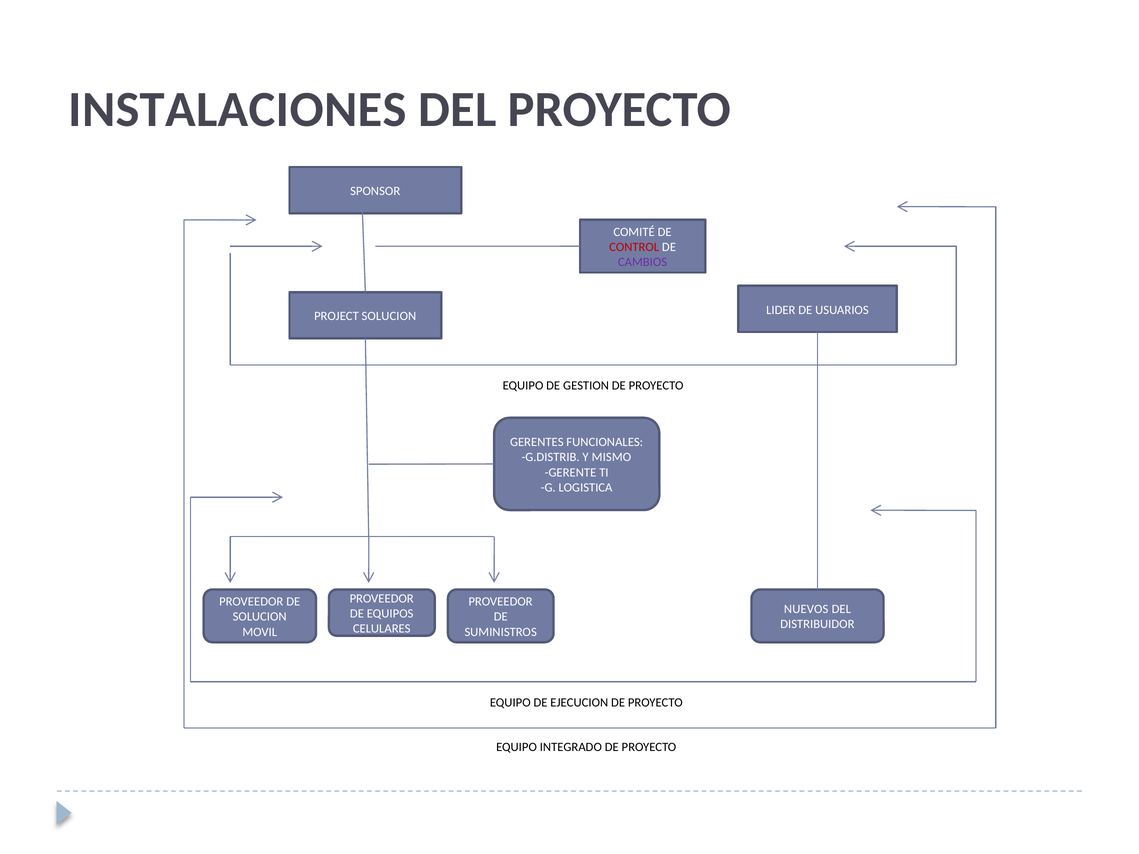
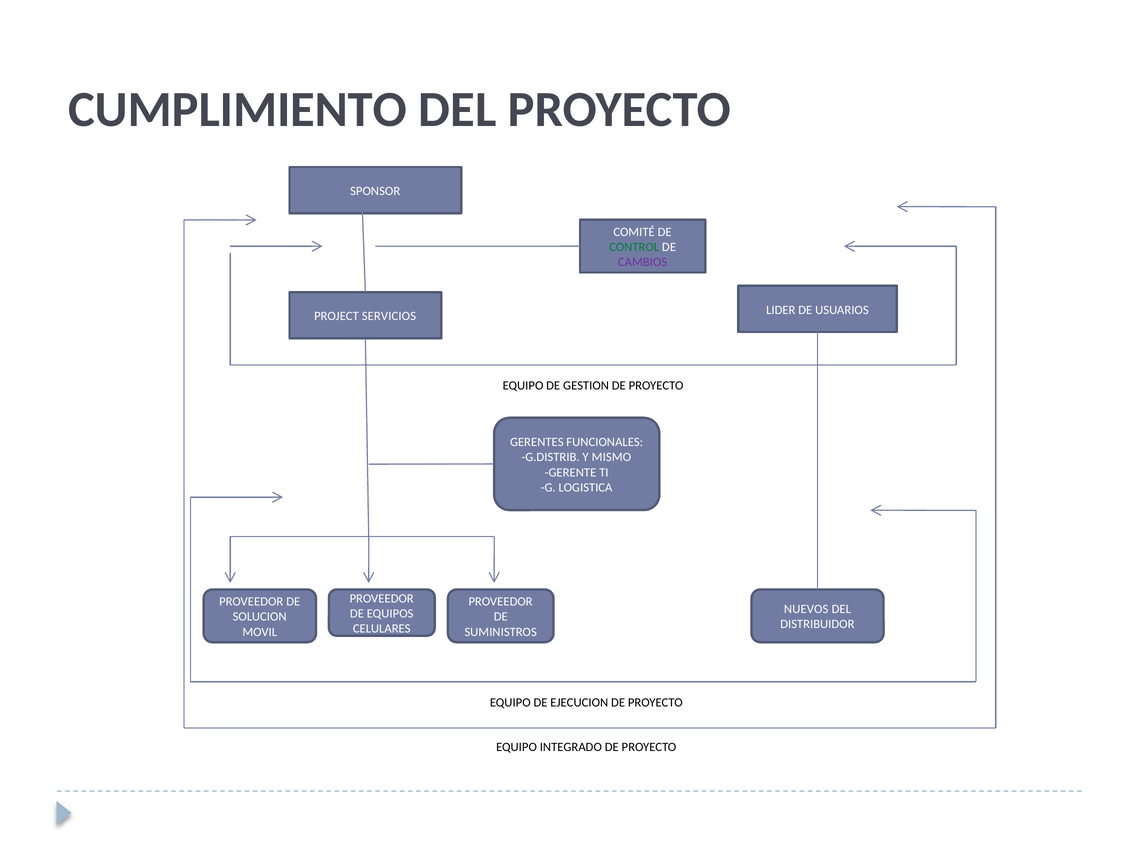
INSTALACIONES: INSTALACIONES -> CUMPLIMIENTO (238, 110)
CONTROL colour: red -> green (634, 247)
PROJECT SOLUCION: SOLUCION -> SERVICIOS (389, 316)
